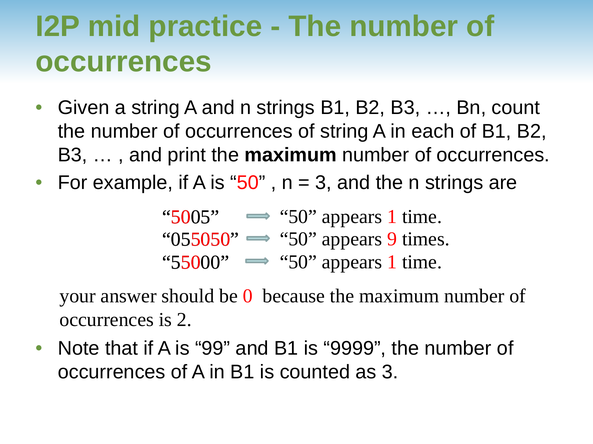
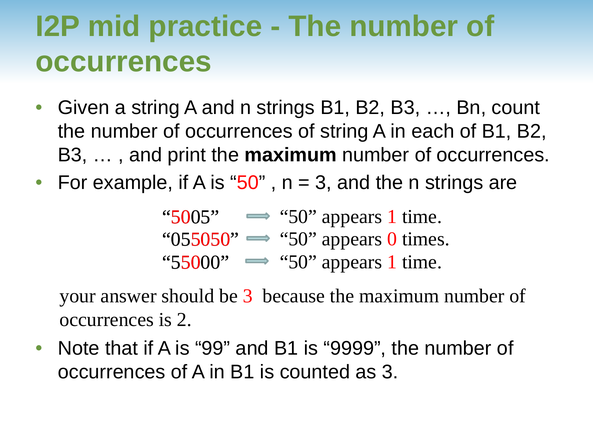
9: 9 -> 0 (392, 239)
be 0: 0 -> 3 (248, 296)
